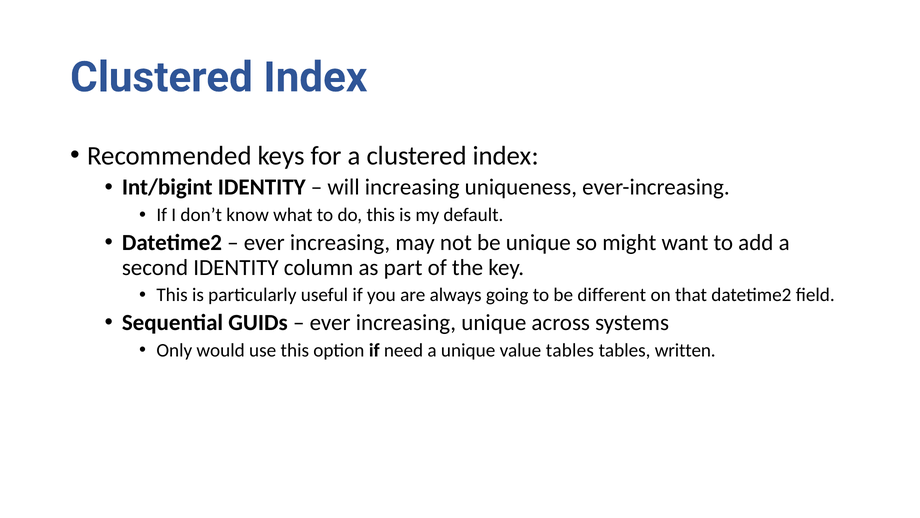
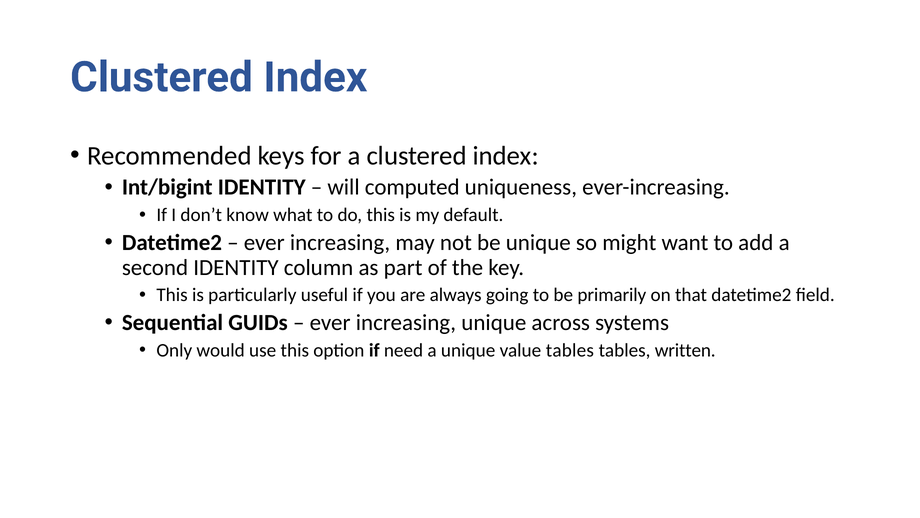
will increasing: increasing -> computed (412, 187)
different: different -> primarily (612, 295)
